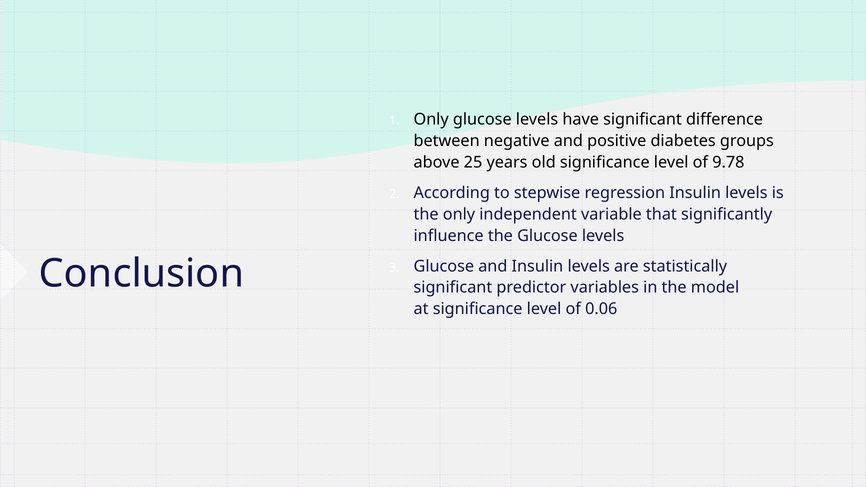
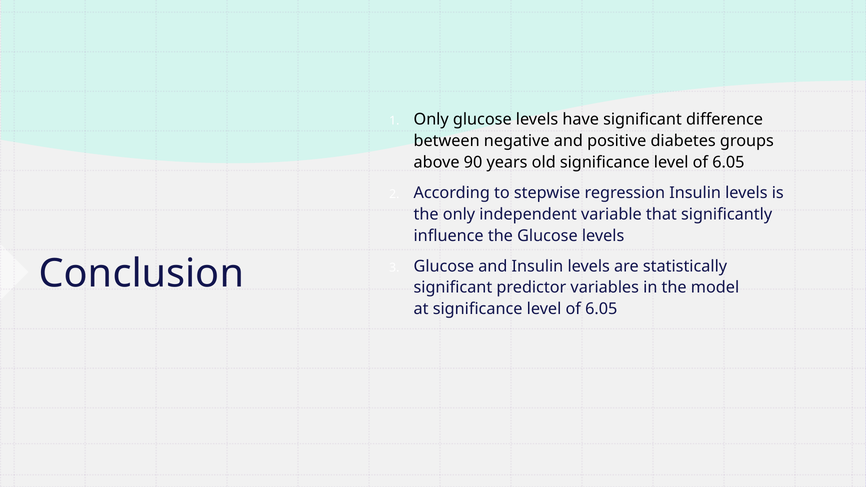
25: 25 -> 90 (473, 162)
9.78: 9.78 -> 6.05 (728, 162)
0.06: 0.06 -> 6.05 (601, 309)
